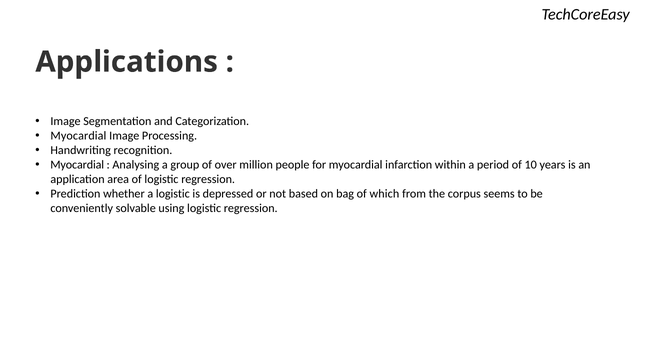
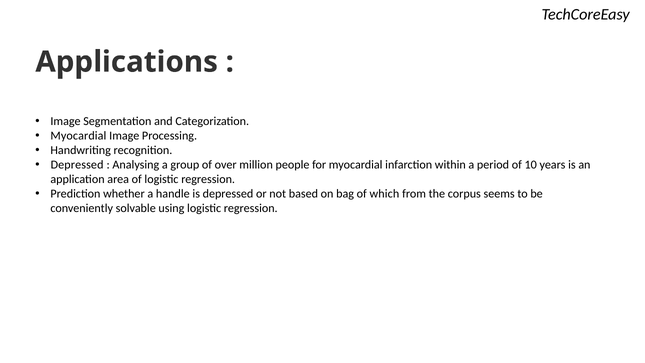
Myocardial: Myocardial -> Depressed (77, 165)
a logistic: logistic -> handle (173, 194)
